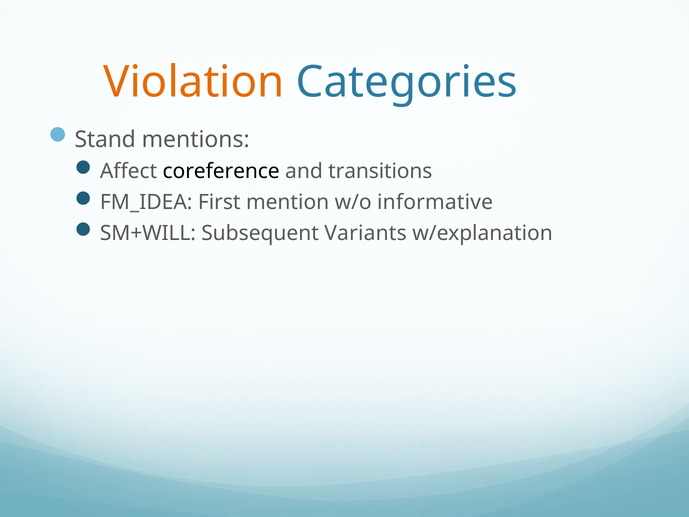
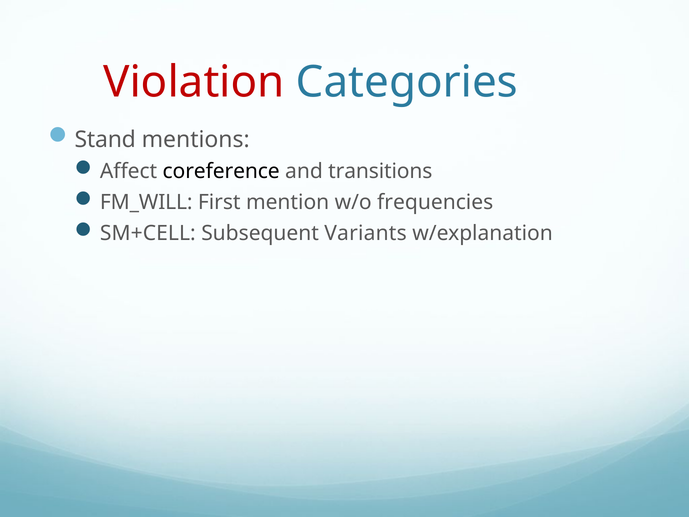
Violation colour: orange -> red (194, 82)
FM_IDEA: FM_IDEA -> FM_WILL (146, 202)
informative: informative -> frequencies (435, 202)
SM+WILL: SM+WILL -> SM+CELL (148, 233)
